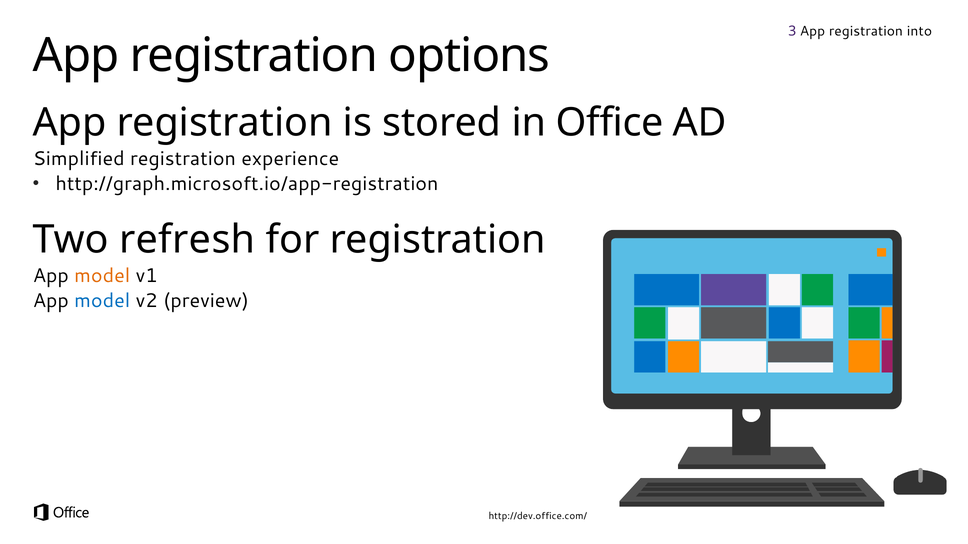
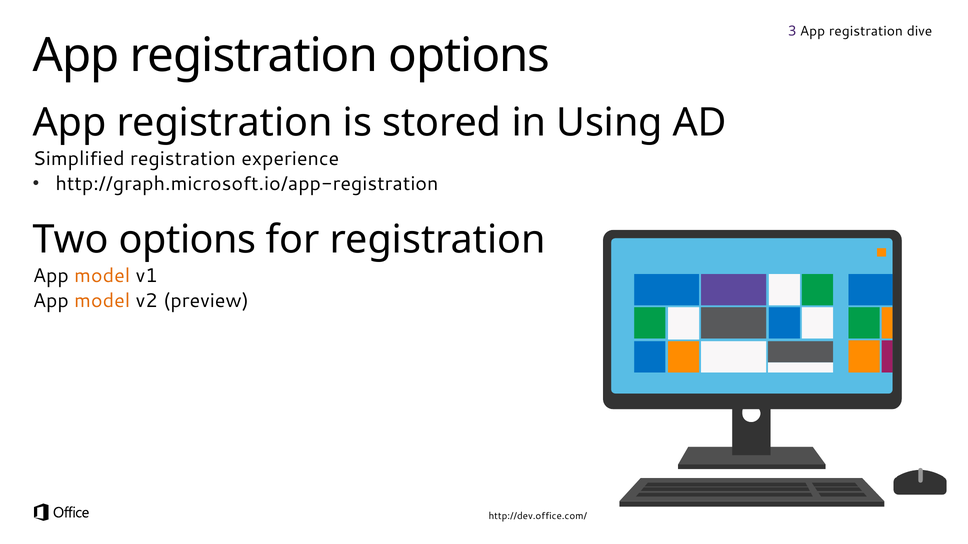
into: into -> dive (920, 31)
Office: Office -> Using (610, 123)
Two refresh: refresh -> options (188, 240)
model colour: blue -> orange (102, 301)
